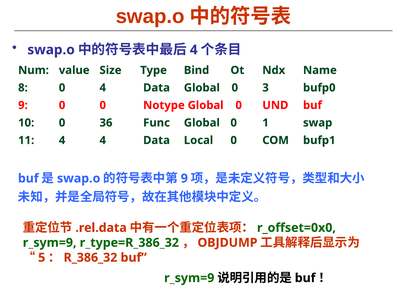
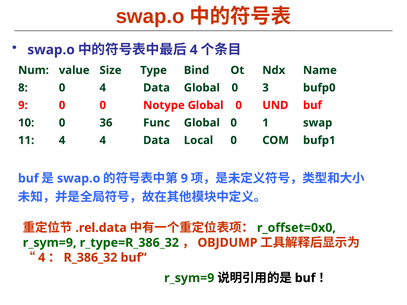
5: 5 -> 4 (42, 258)
